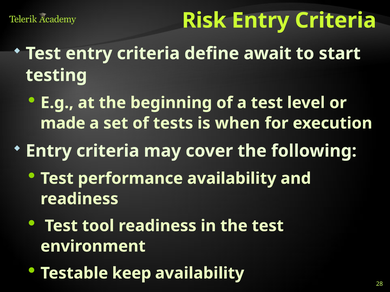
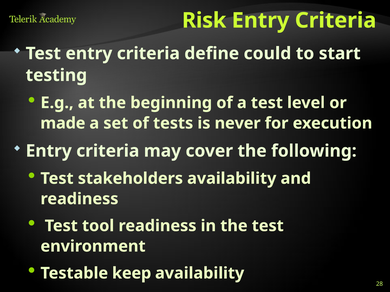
await: await -> could (267, 54)
when: when -> never (238, 123)
performance: performance -> stakeholders (130, 179)
